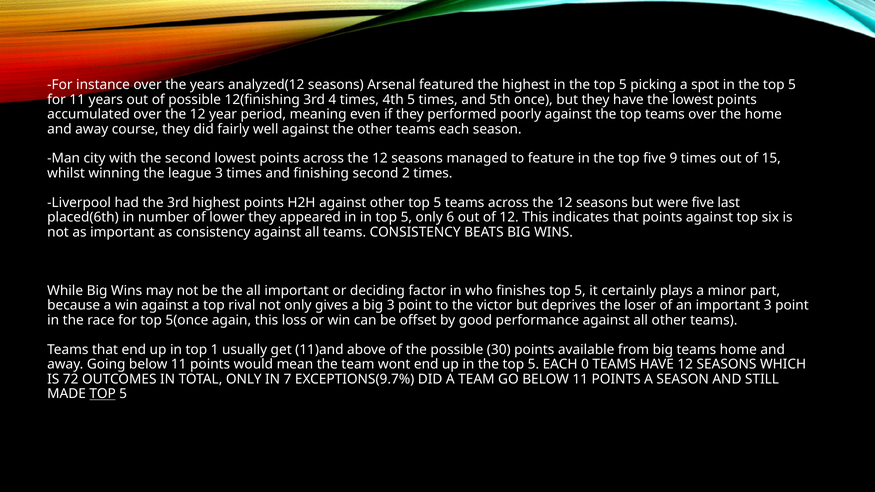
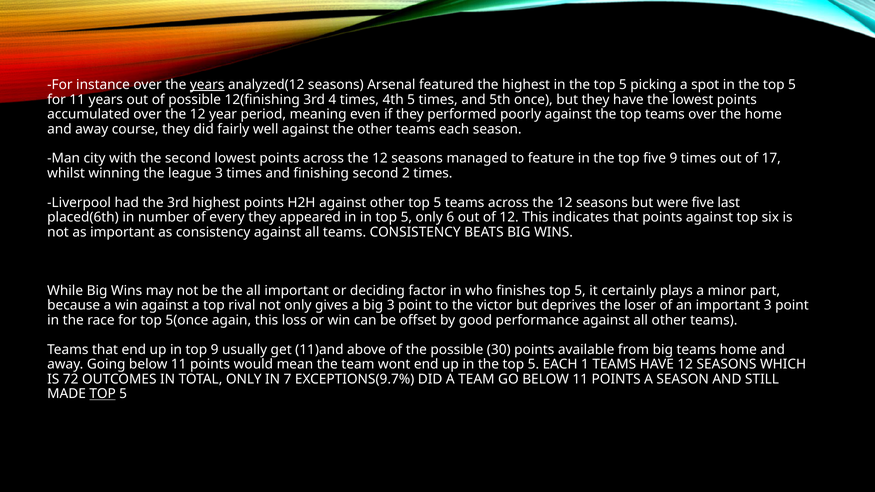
years underline: none -> present (207, 85)
15: 15 -> 17 (771, 158)
lower: lower -> every (227, 217)
top 1: 1 -> 9 (215, 350)
0: 0 -> 1 (585, 364)
